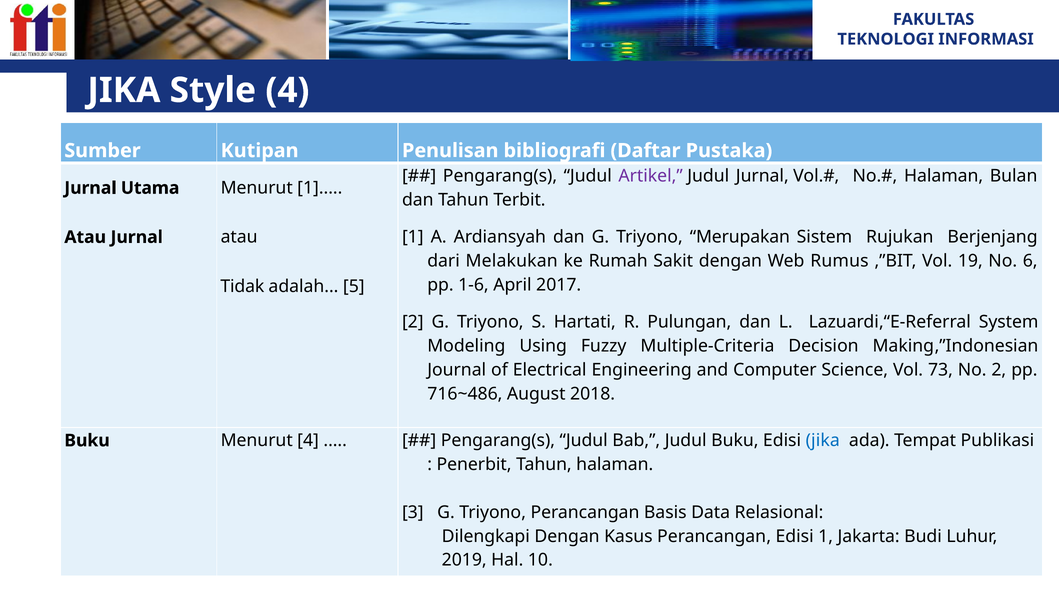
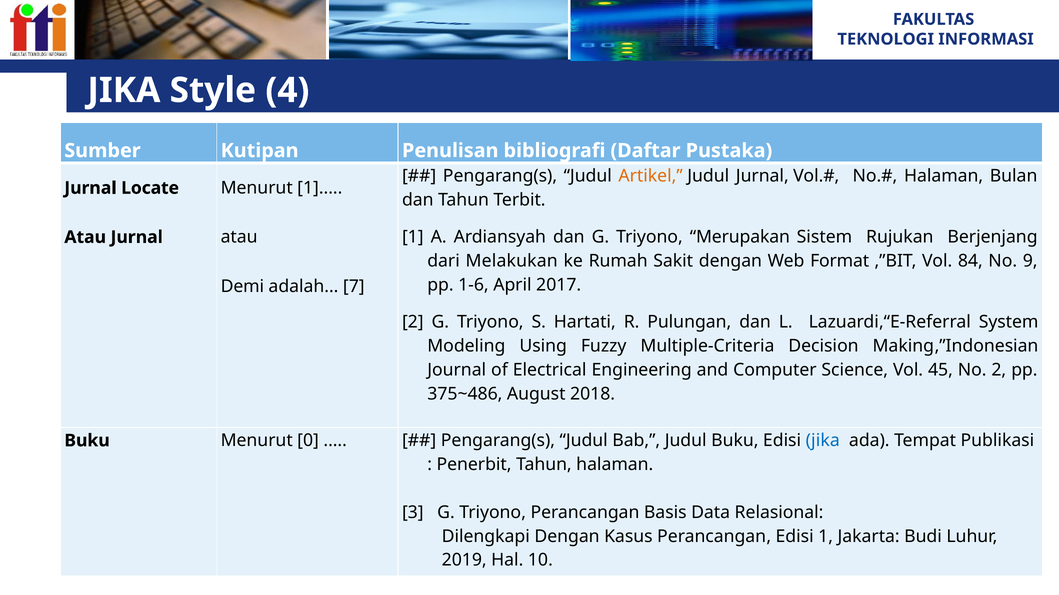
Artikel colour: purple -> orange (651, 176)
Utama: Utama -> Locate (150, 188)
Rumus: Rumus -> Format (840, 261)
19: 19 -> 84 (970, 261)
6: 6 -> 9 (1030, 261)
Tidak: Tidak -> Demi (242, 287)
5: 5 -> 7 (354, 287)
73: 73 -> 45 (940, 370)
716~486: 716~486 -> 375~486 (465, 394)
Menurut 4: 4 -> 0 (308, 441)
